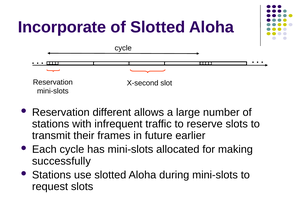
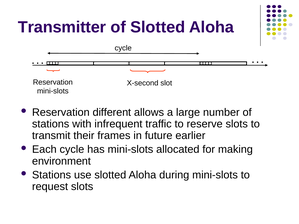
Incorporate: Incorporate -> Transmitter (62, 27)
successfully: successfully -> environment (61, 161)
